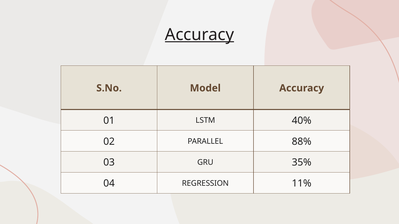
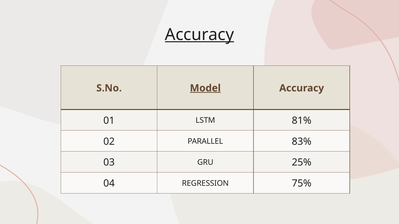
Model underline: none -> present (205, 88)
40%: 40% -> 81% (302, 121)
88%: 88% -> 83% (302, 142)
35%: 35% -> 25% (302, 163)
11%: 11% -> 75% (302, 184)
